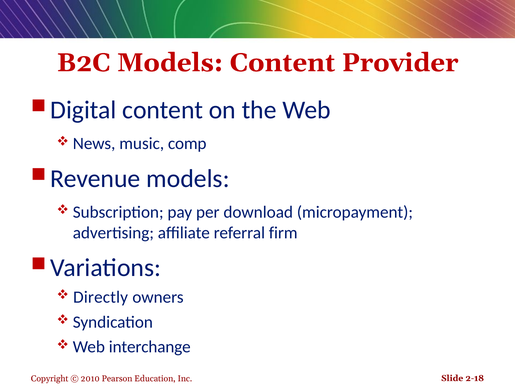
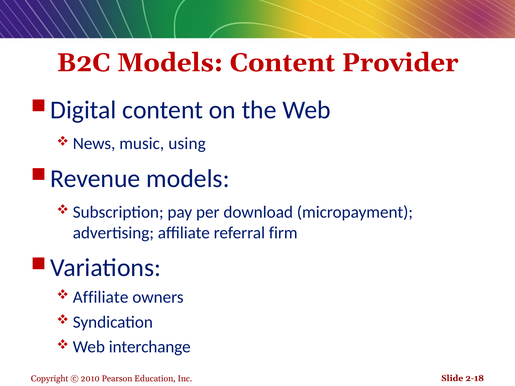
comp: comp -> using (187, 144)
Directly: Directly -> Affiliate (101, 297)
